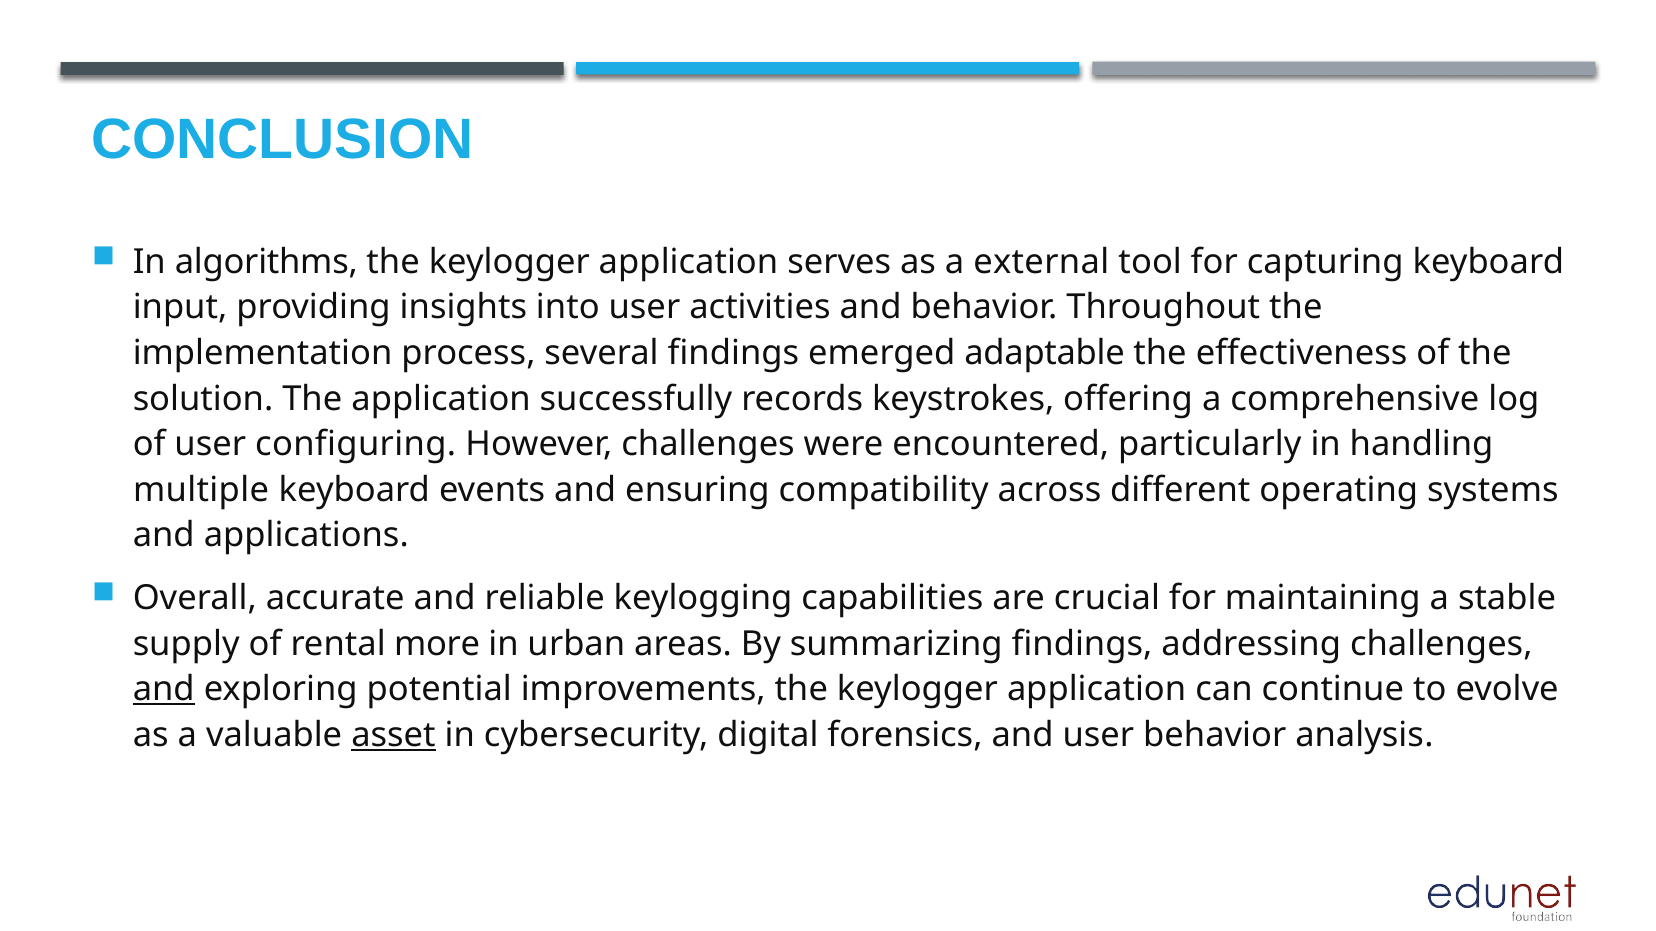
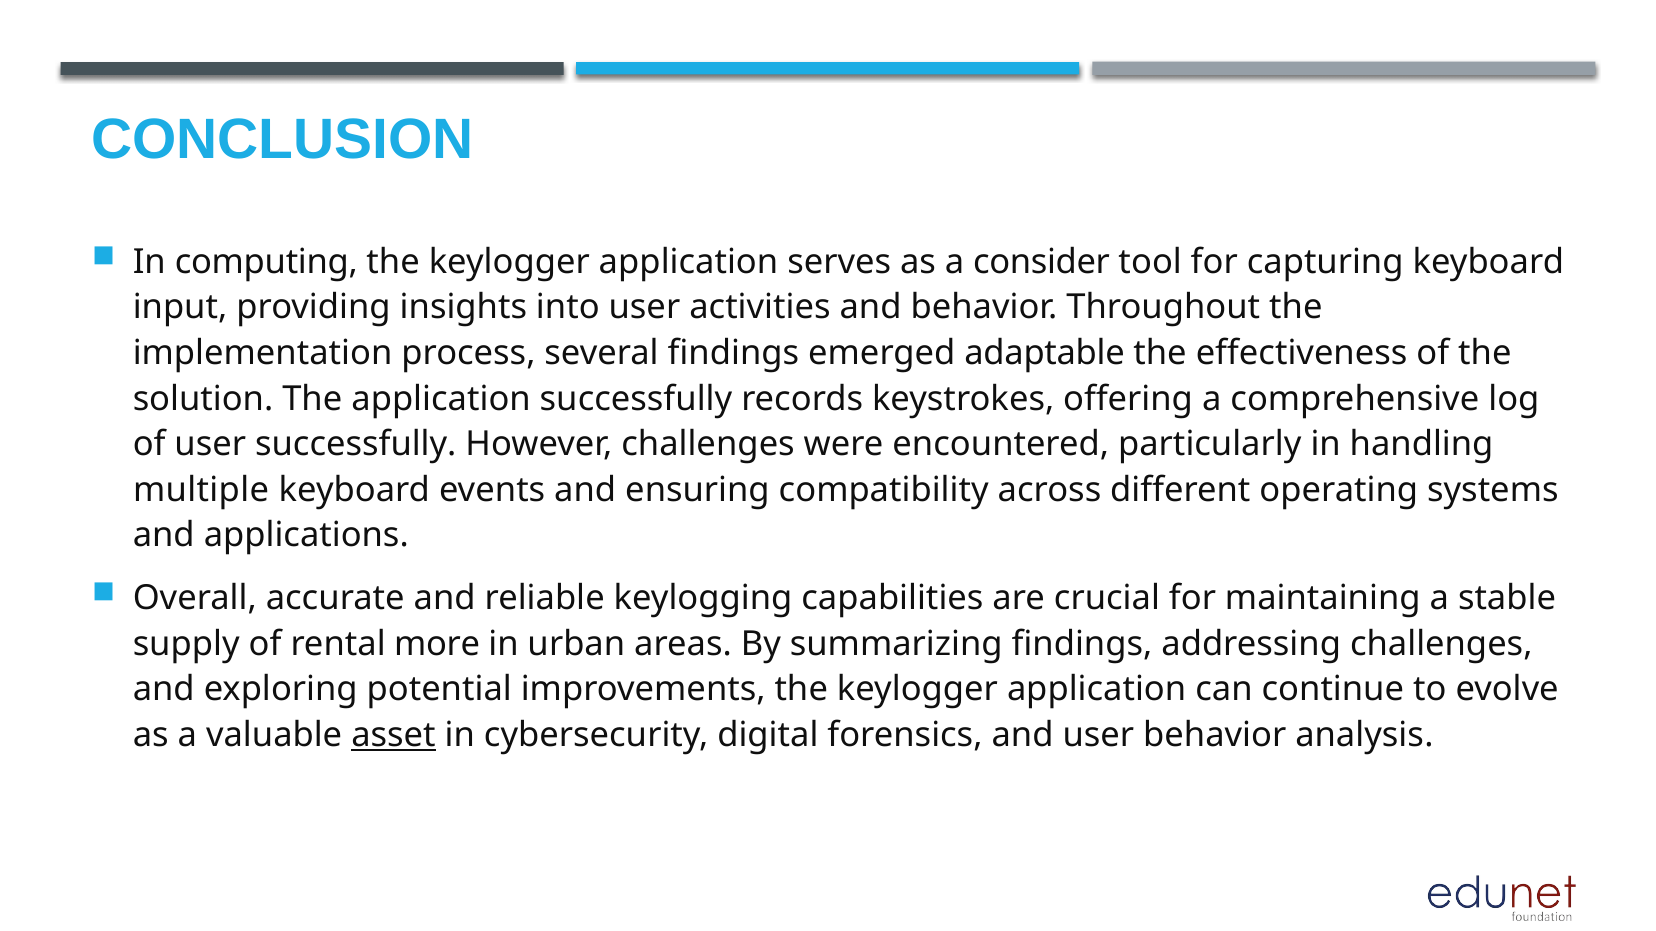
algorithms: algorithms -> computing (266, 262)
external: external -> consider (1042, 262)
user configuring: configuring -> successfully (356, 444)
and underline: present -> none (164, 690)
